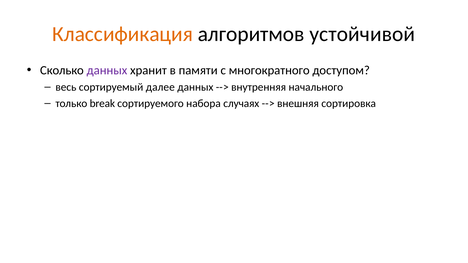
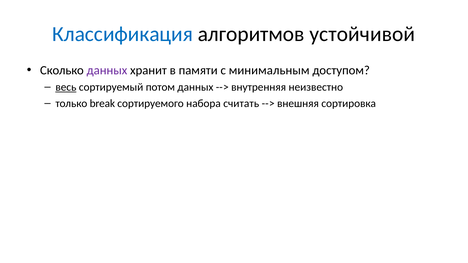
Классификация colour: orange -> blue (123, 34)
многократного: многократного -> минимальным (269, 70)
весь underline: none -> present (66, 87)
далее: далее -> потом (160, 87)
начального: начального -> неизвестно (316, 87)
случаях: случаях -> считать (241, 104)
